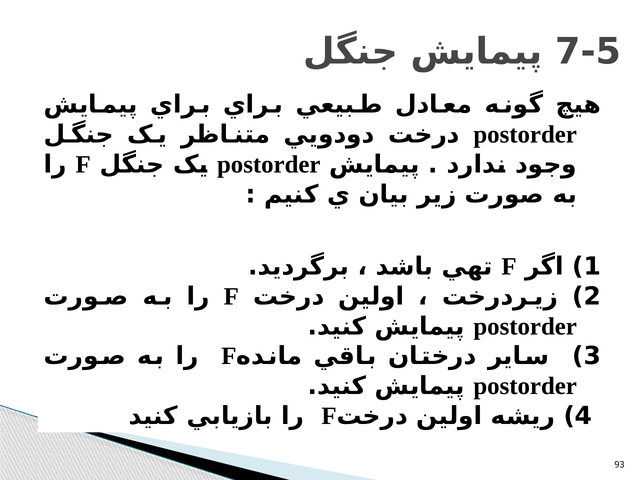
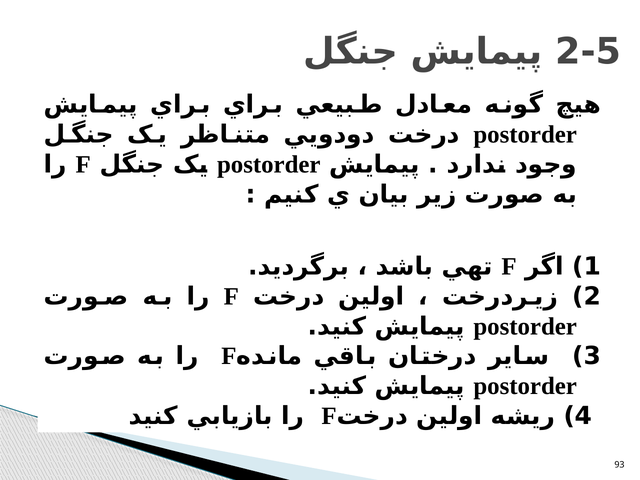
7-5: 7-5 -> 2-5 (588, 51)
